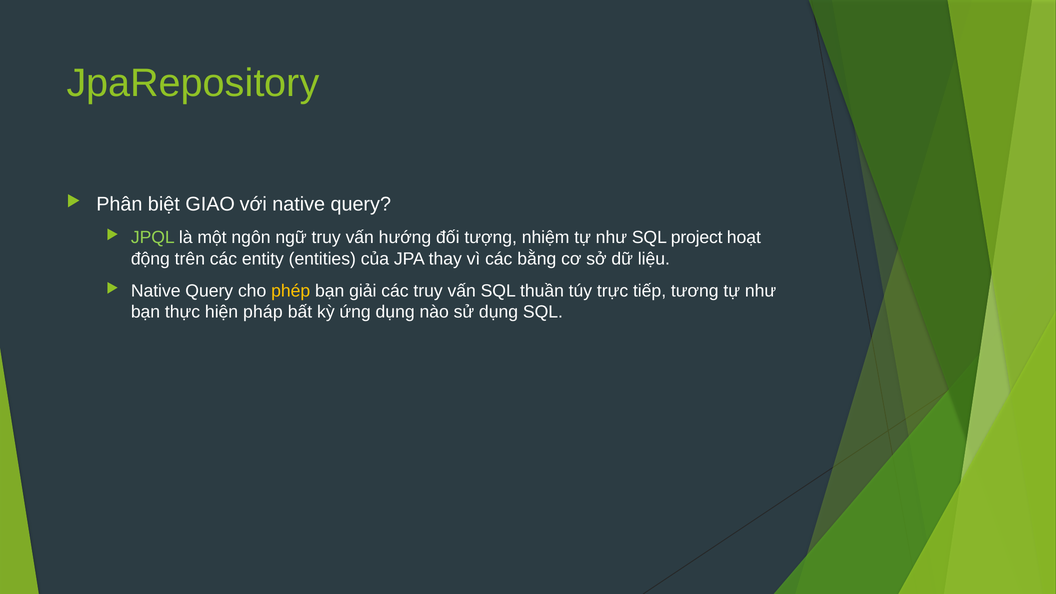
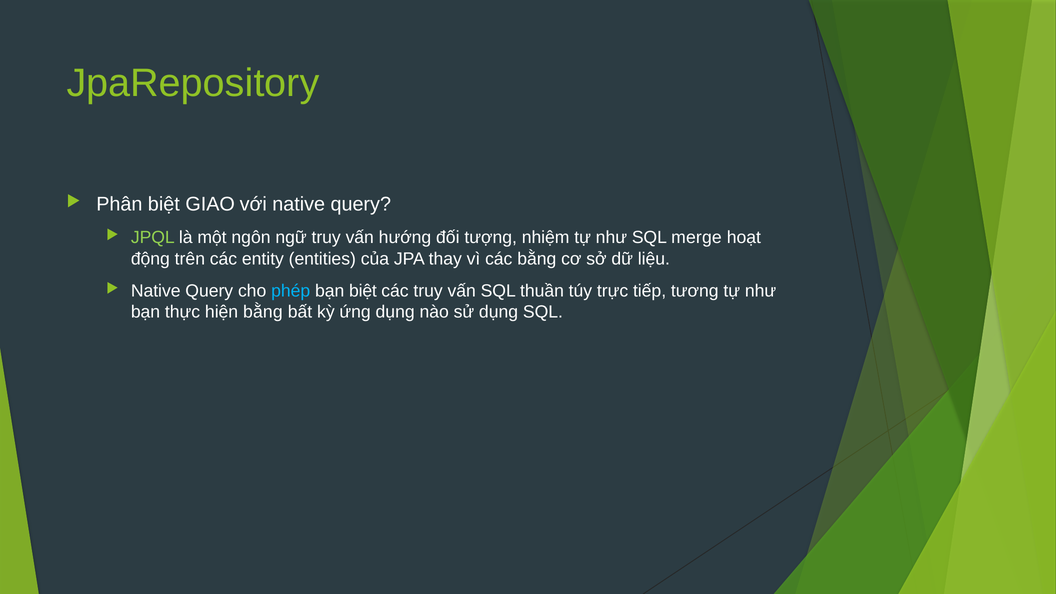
project: project -> merge (696, 238)
phép colour: yellow -> light blue (291, 291)
bạn giải: giải -> biệt (363, 291)
hiện pháp: pháp -> bằng (263, 312)
